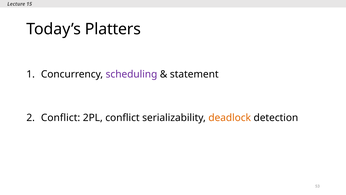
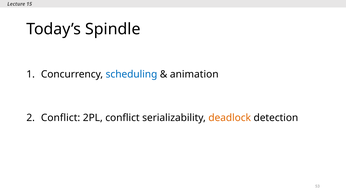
Platters: Platters -> Spindle (113, 29)
scheduling colour: purple -> blue (131, 74)
statement: statement -> animation (194, 74)
